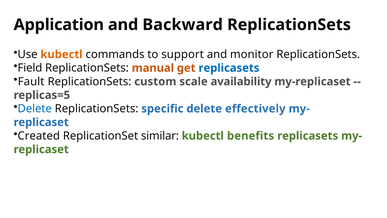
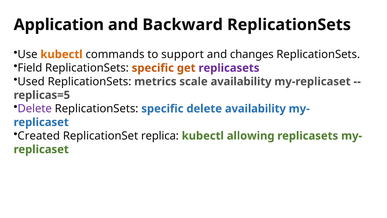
monitor: monitor -> changes (252, 54)
manual: manual -> specific (153, 68)
replicasets colour: blue -> purple (229, 68)
Fault: Fault -> Used (31, 81)
custom: custom -> metrics (155, 81)
Delete colour: blue -> purple (35, 109)
delete effectively: effectively -> availability (255, 109)
similar: similar -> replica (160, 136)
benefits: benefits -> allowing (251, 136)
